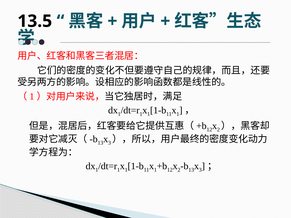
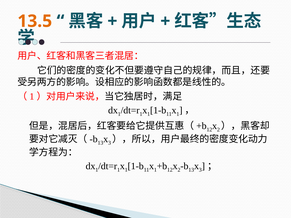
13.5 colour: black -> orange (35, 21)
